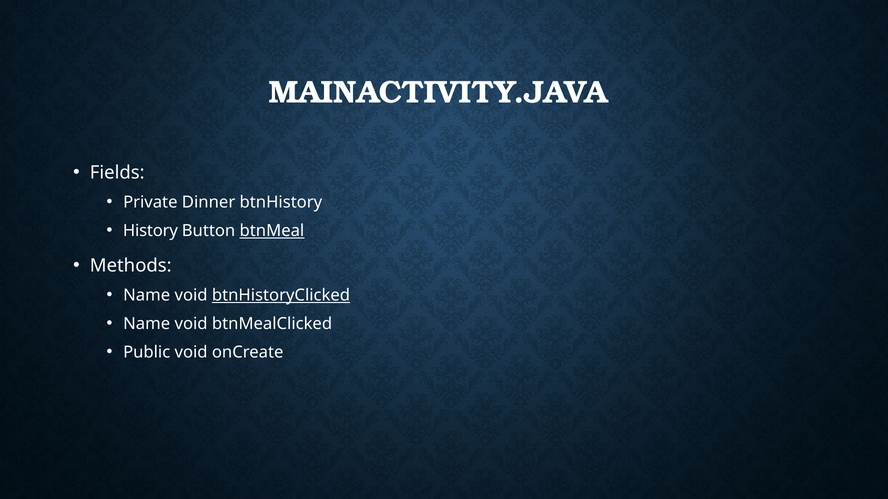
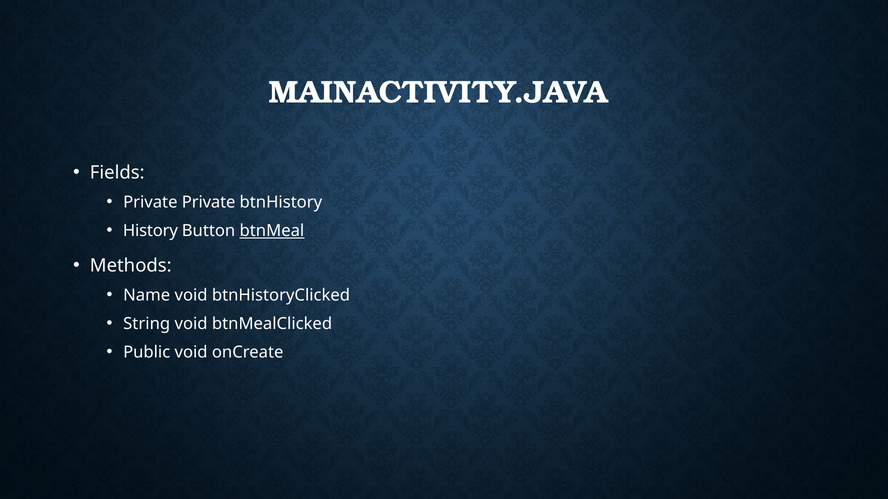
Private Dinner: Dinner -> Private (209, 202)
btnHistoryClicked underline: present -> none (281, 295)
Name: Name -> String (147, 324)
